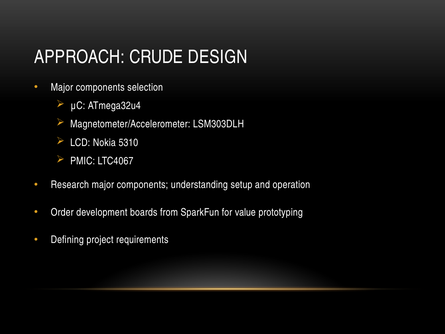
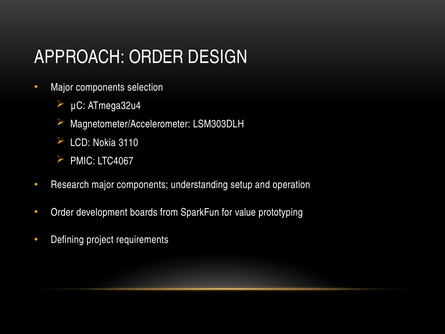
APPROACH CRUDE: CRUDE -> ORDER (156, 57)
5310: 5310 -> 3110 (128, 143)
